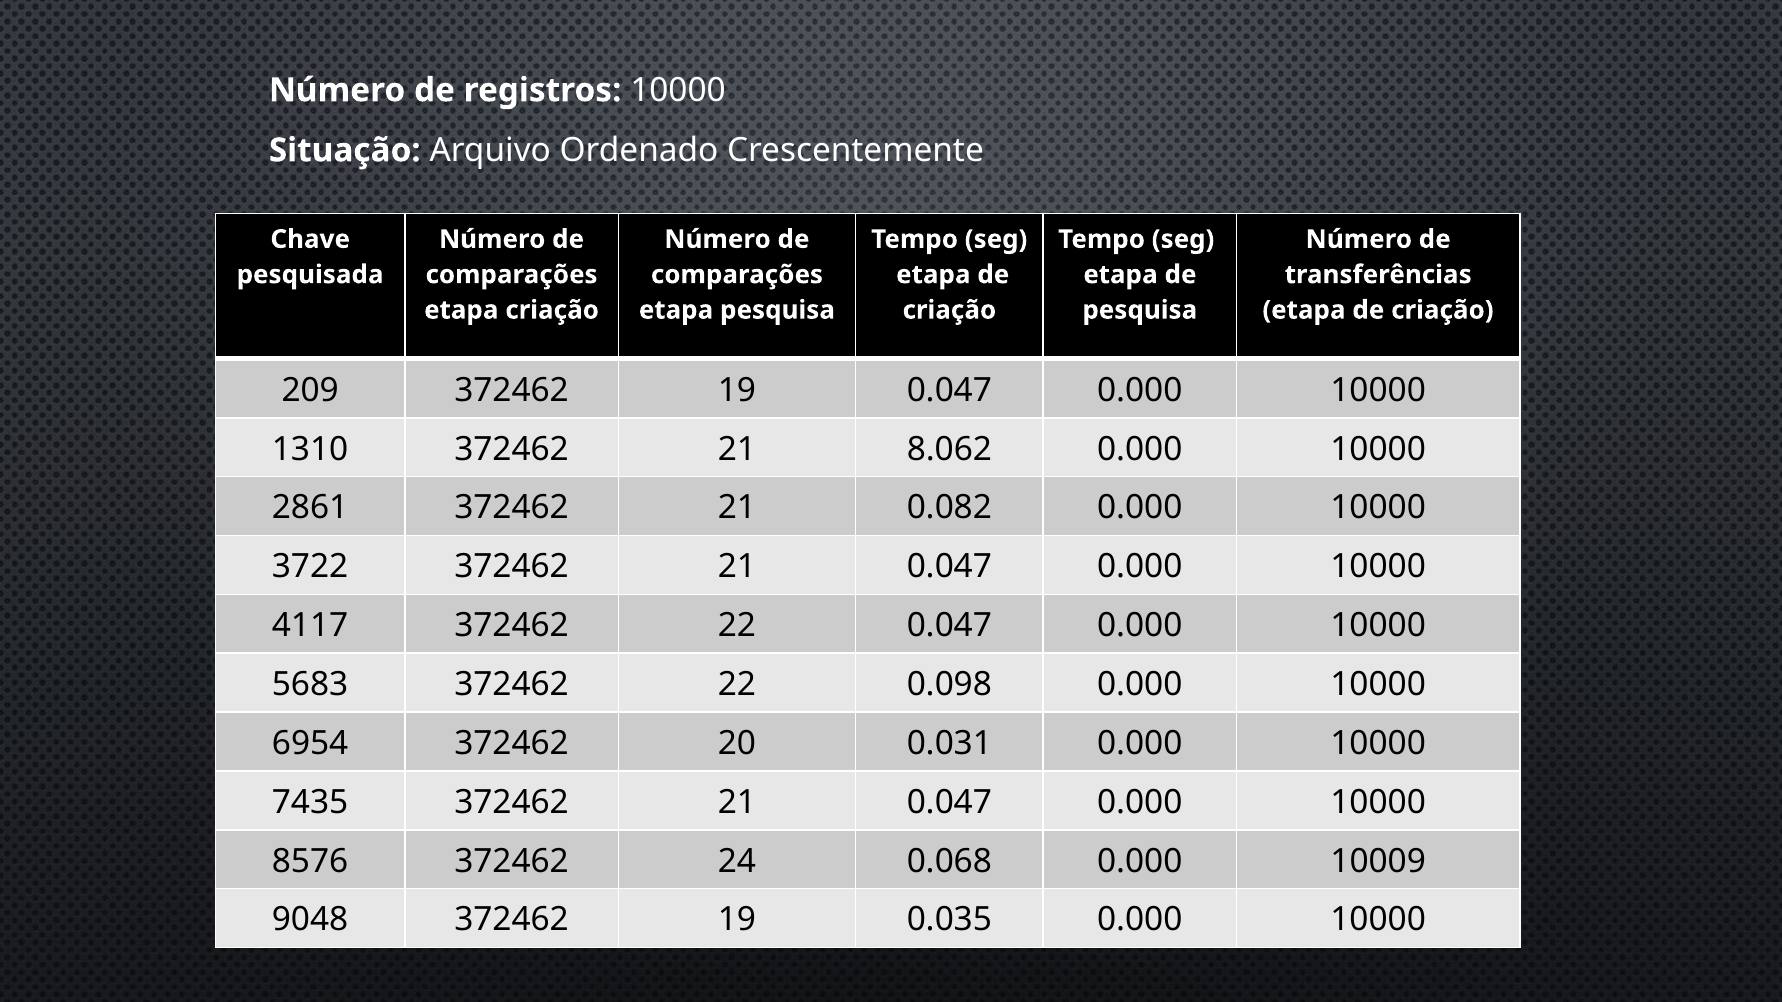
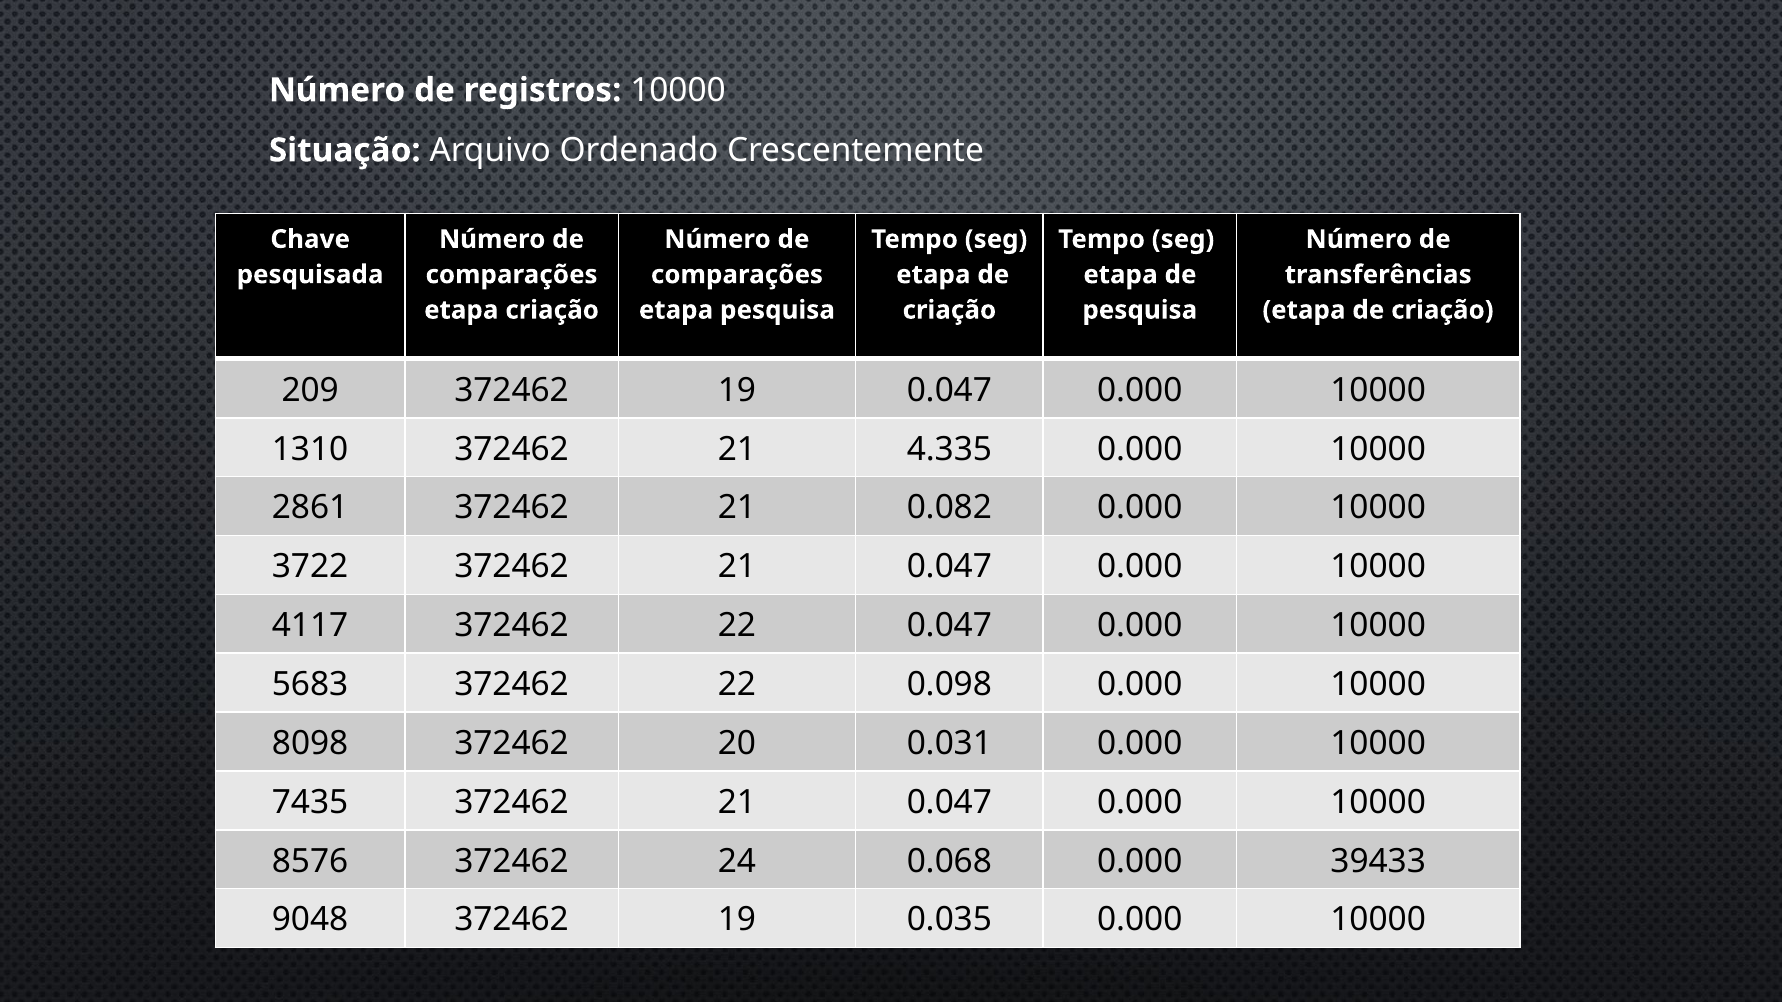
8.062: 8.062 -> 4.335 (949, 449)
6954: 6954 -> 8098 (310, 744)
10009: 10009 -> 39433 (1378, 861)
